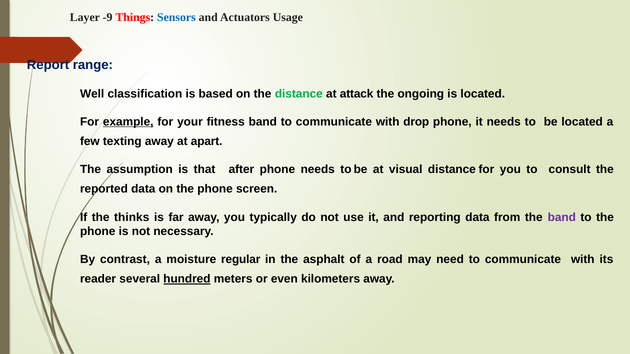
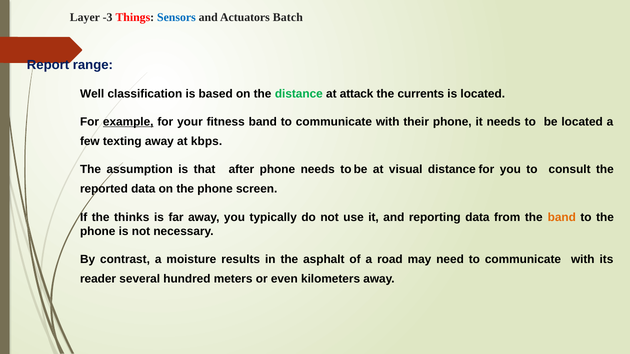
-9: -9 -> -3 (108, 17)
Usage: Usage -> Batch (288, 17)
ongoing: ongoing -> currents (421, 94)
drop: drop -> their (416, 122)
apart: apart -> kbps (207, 142)
band colour: purple -> orange (562, 218)
regular: regular -> results (241, 259)
hundred underline: present -> none (187, 279)
